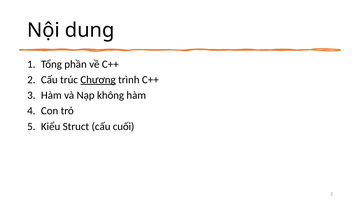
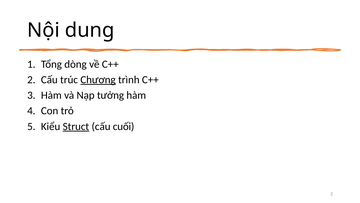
phần: phần -> dòng (76, 64)
không: không -> tưởng (111, 95)
Struct underline: none -> present (76, 126)
